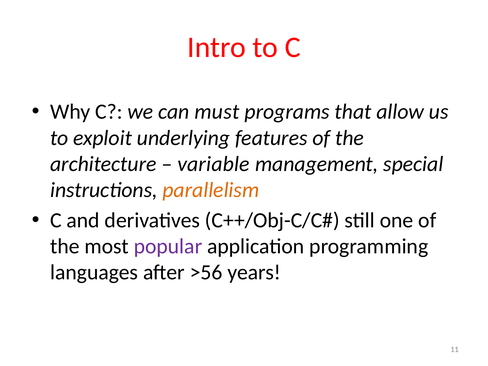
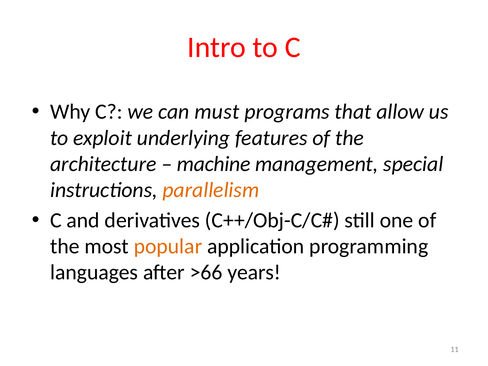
variable: variable -> machine (214, 164)
popular colour: purple -> orange (168, 246)
>56: >56 -> >66 (206, 272)
